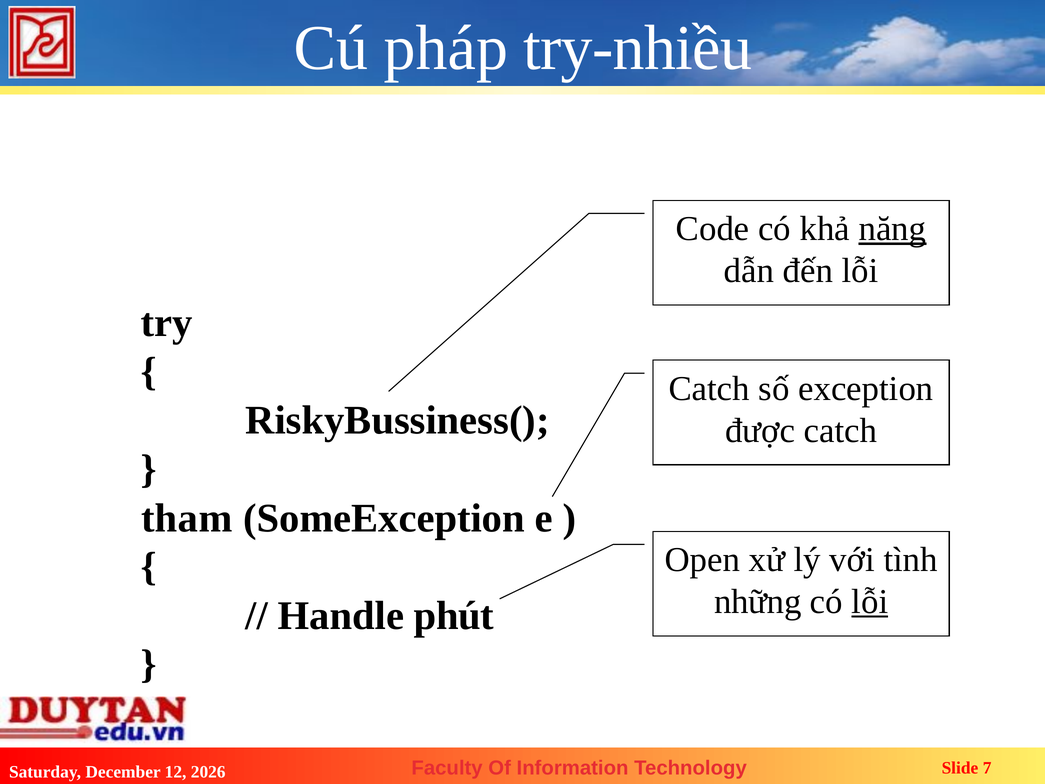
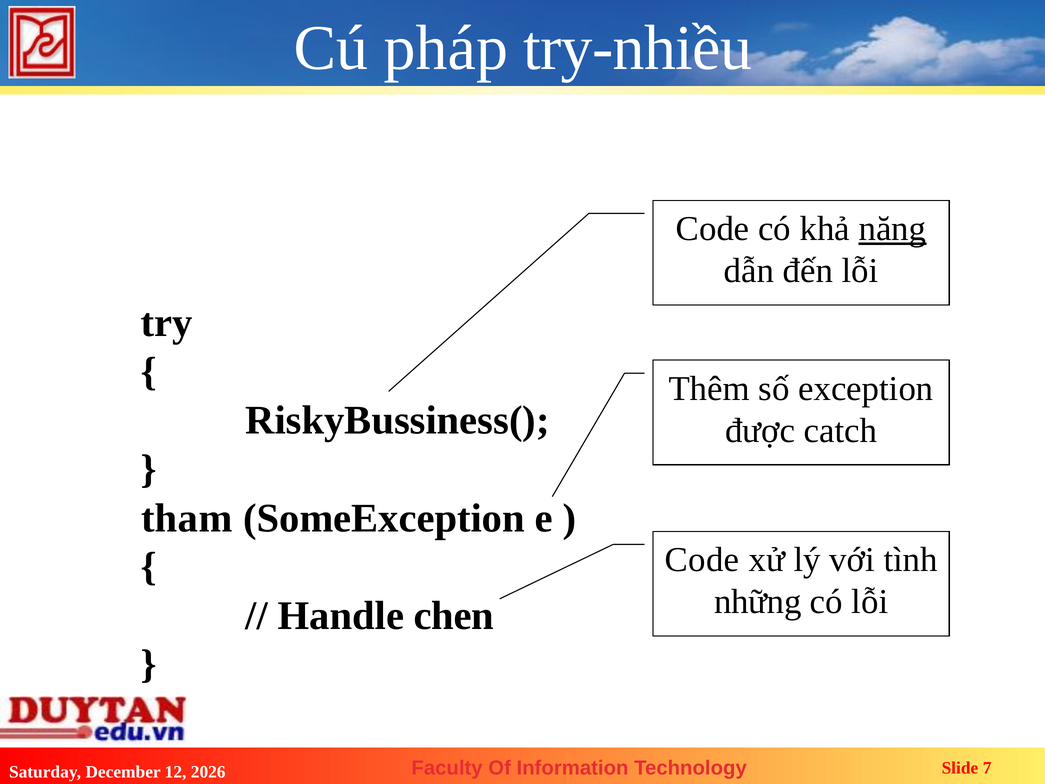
Catch: Catch -> Thêm (709, 389)
Open: Open -> Code (702, 560)
lỗi underline: present -> none (870, 601)
phút: phút -> chen (454, 616)
